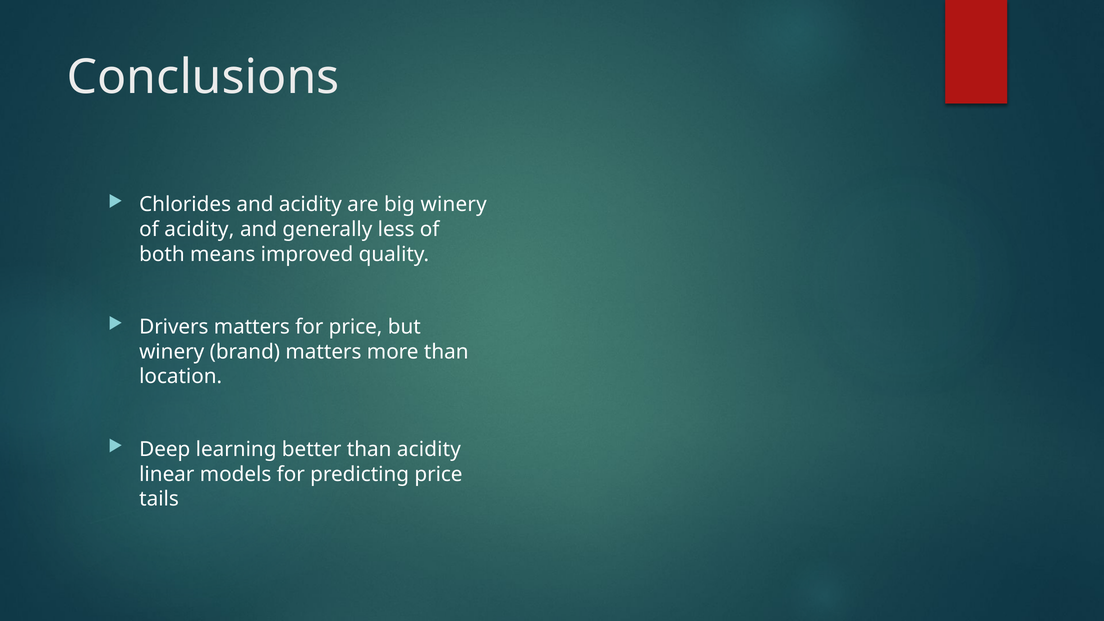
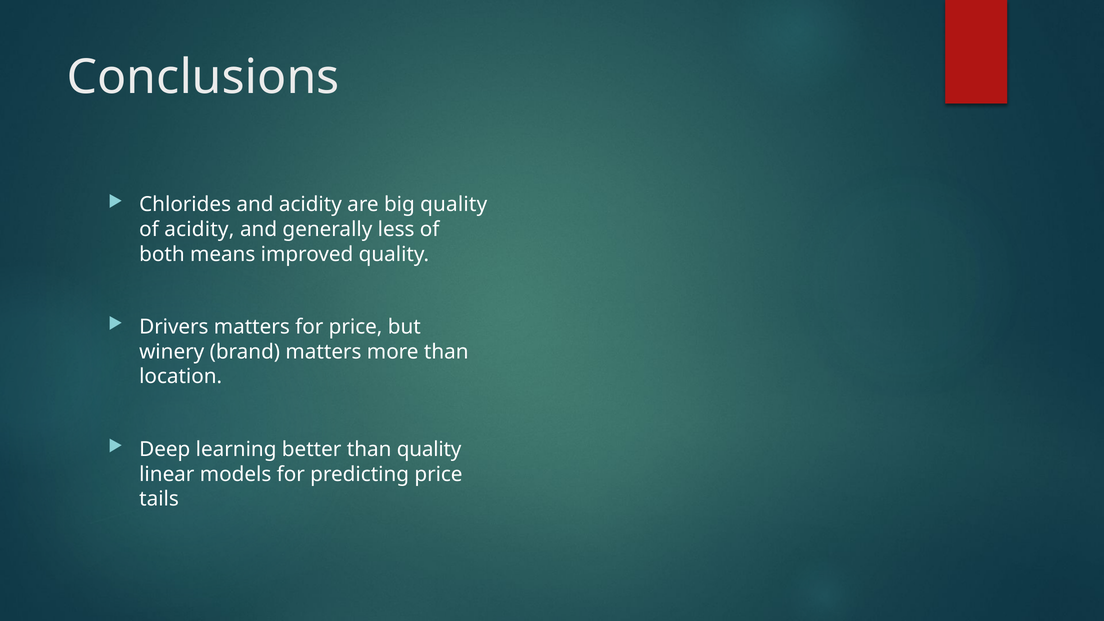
big winery: winery -> quality (454, 205)
than acidity: acidity -> quality (429, 449)
